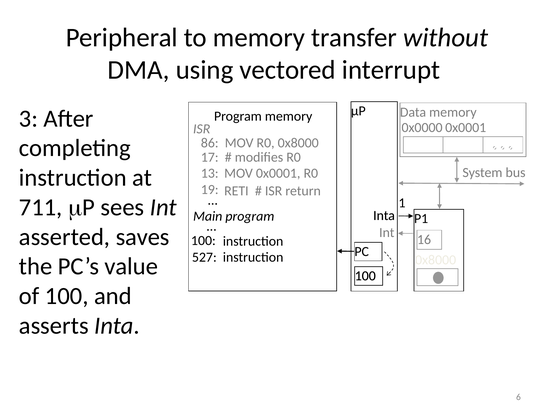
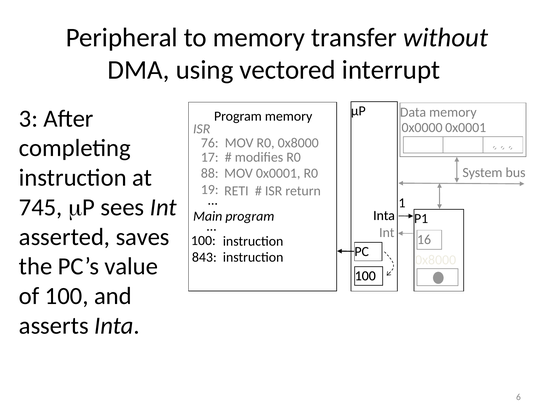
86: 86 -> 76 (210, 143)
13: 13 -> 88 (210, 173)
711: 711 -> 745 (41, 207)
527: 527 -> 843 (204, 257)
